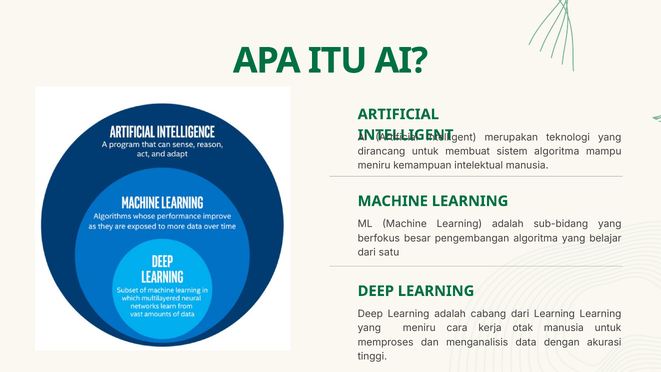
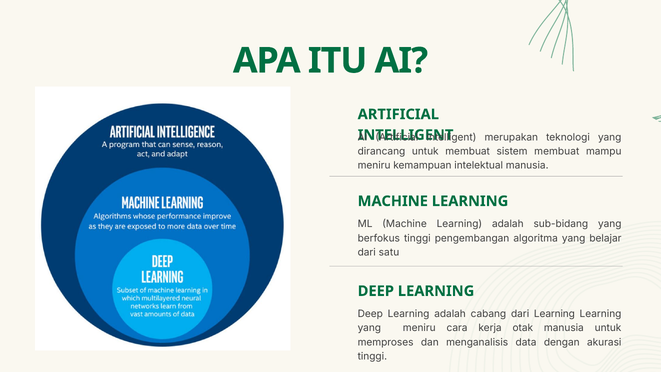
sistem algoritma: algoritma -> membuat (557, 151)
berfokus besar: besar -> tinggi (417, 238)
